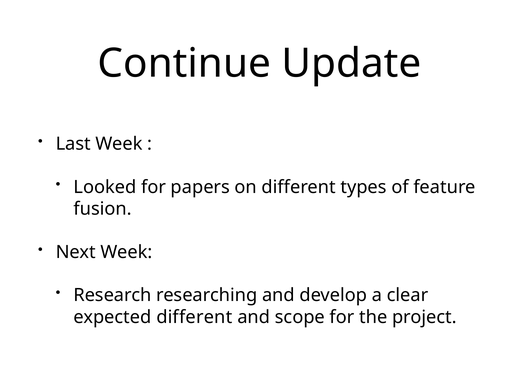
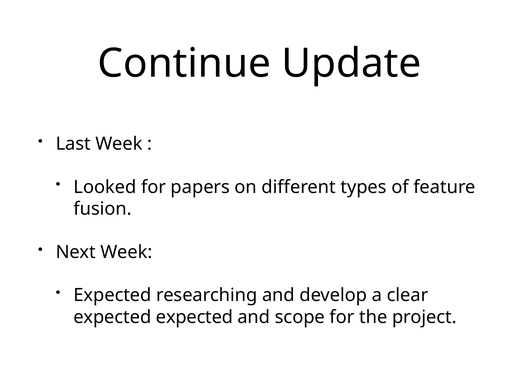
Research: Research -> Expected (112, 295)
expected different: different -> expected (194, 317)
